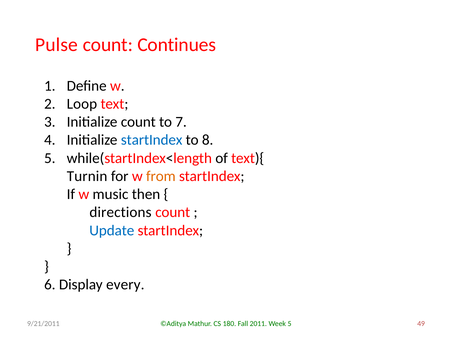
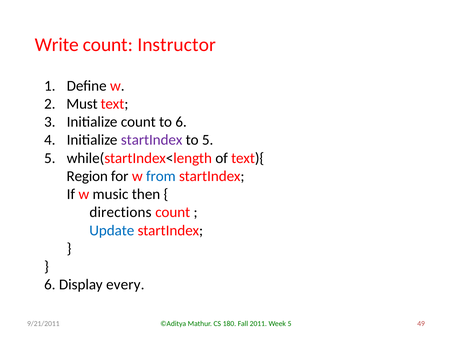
Pulse: Pulse -> Write (57, 45)
Continues: Continues -> Instructor (177, 45)
Loop: Loop -> Must (82, 104)
to 7: 7 -> 6 (181, 122)
startIndex colour: blue -> purple (152, 140)
to 8: 8 -> 5 (208, 140)
Turnin: Turnin -> Region (87, 176)
from colour: orange -> blue (161, 176)
